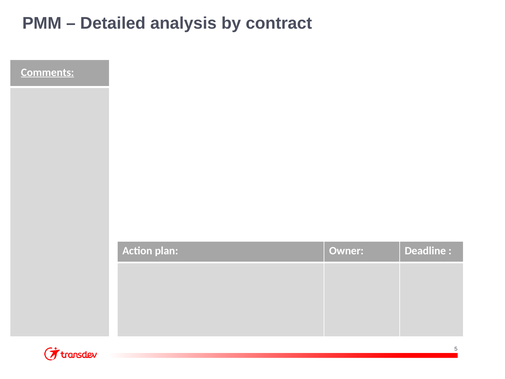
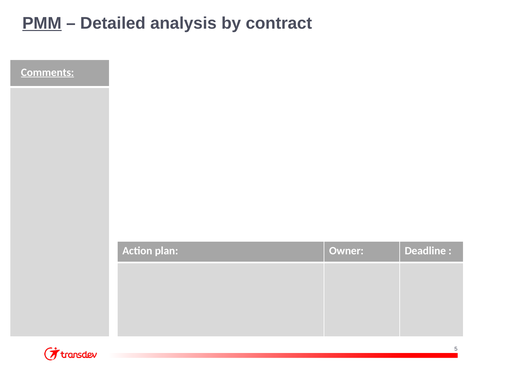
PMM underline: none -> present (42, 23)
